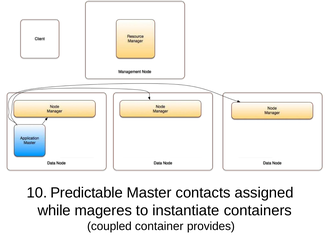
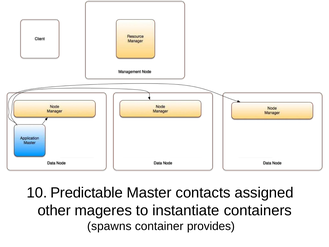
while: while -> other (54, 210)
coupled: coupled -> spawns (109, 226)
